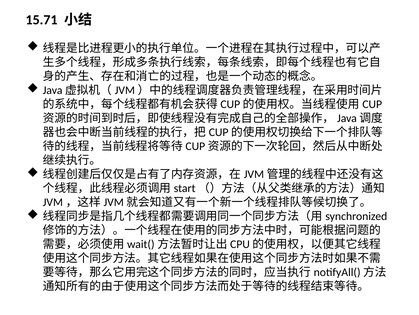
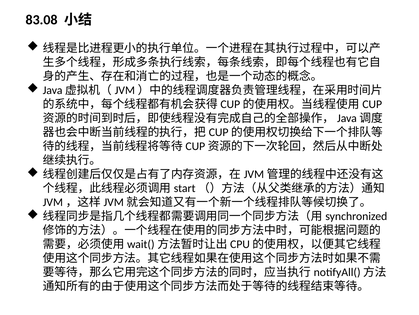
15.71: 15.71 -> 83.08 (42, 20)
